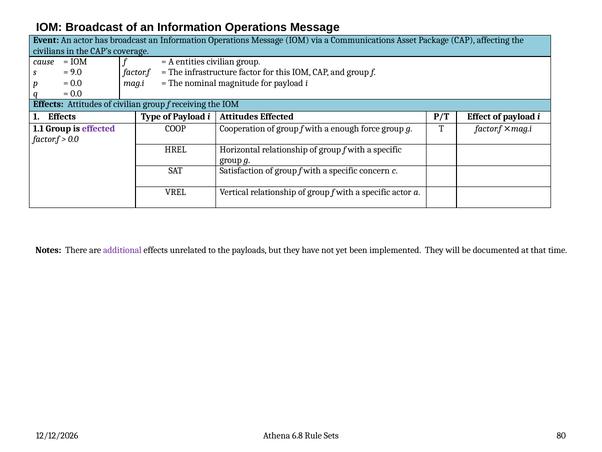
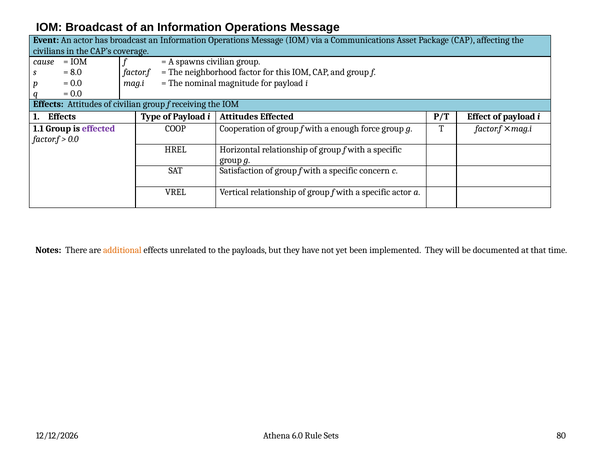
entities: entities -> spawns (190, 62)
9.0: 9.0 -> 8.0 (76, 72)
infrastructure: infrastructure -> neighborhood (211, 72)
additional colour: purple -> orange (122, 250)
6.8: 6.8 -> 6.0 (297, 435)
